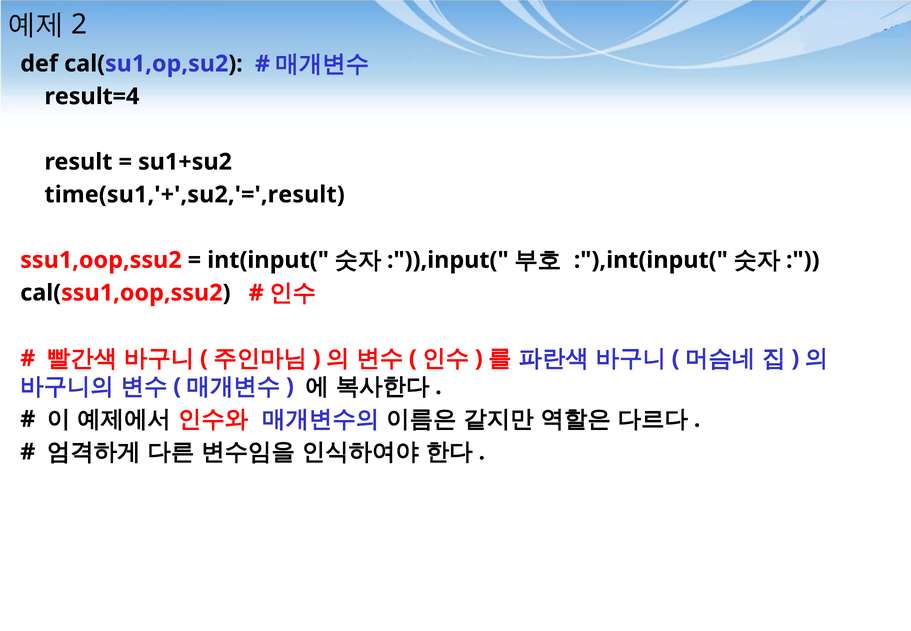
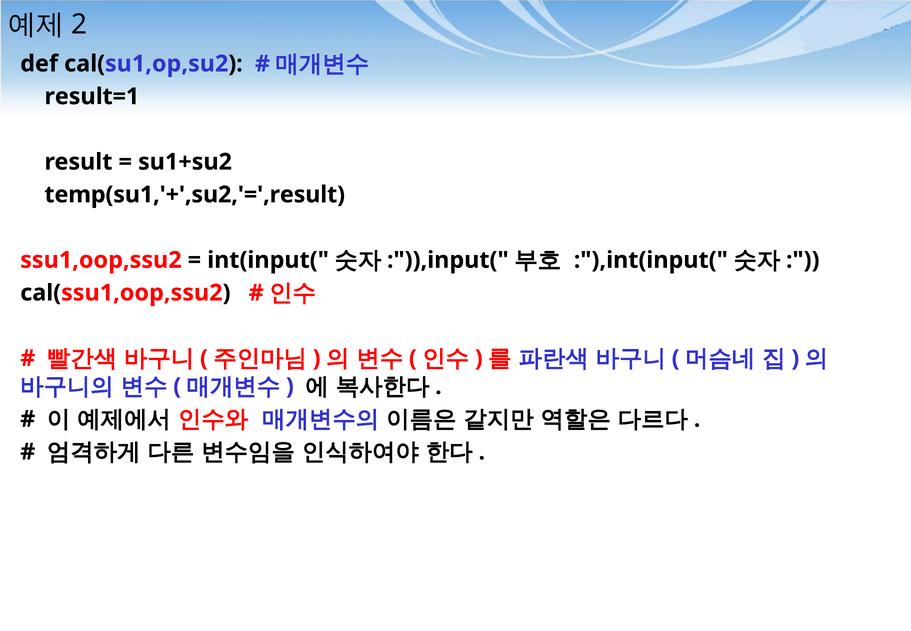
result=4: result=4 -> result=1 (92, 96)
time(su1,'+',su2,'=',result: time(su1,'+',su2,'=',result -> temp(su1,'+',su2,'=',result (195, 195)
